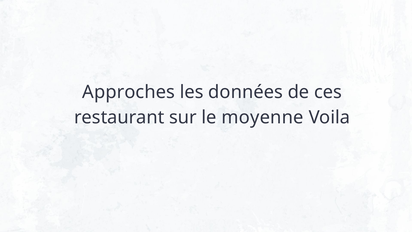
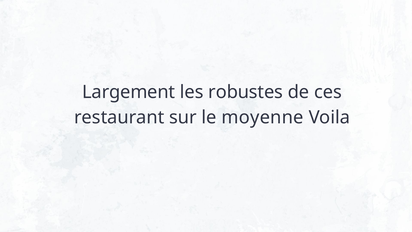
Approches: Approches -> Largement (129, 92)
données: données -> robustes (246, 92)
